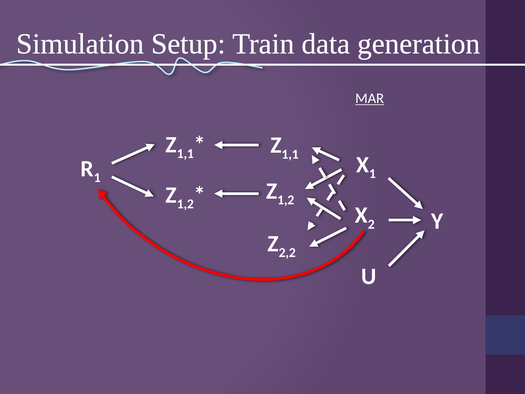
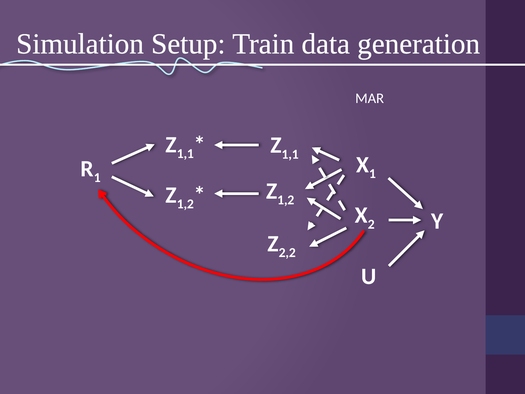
MAR underline: present -> none (370, 98)
